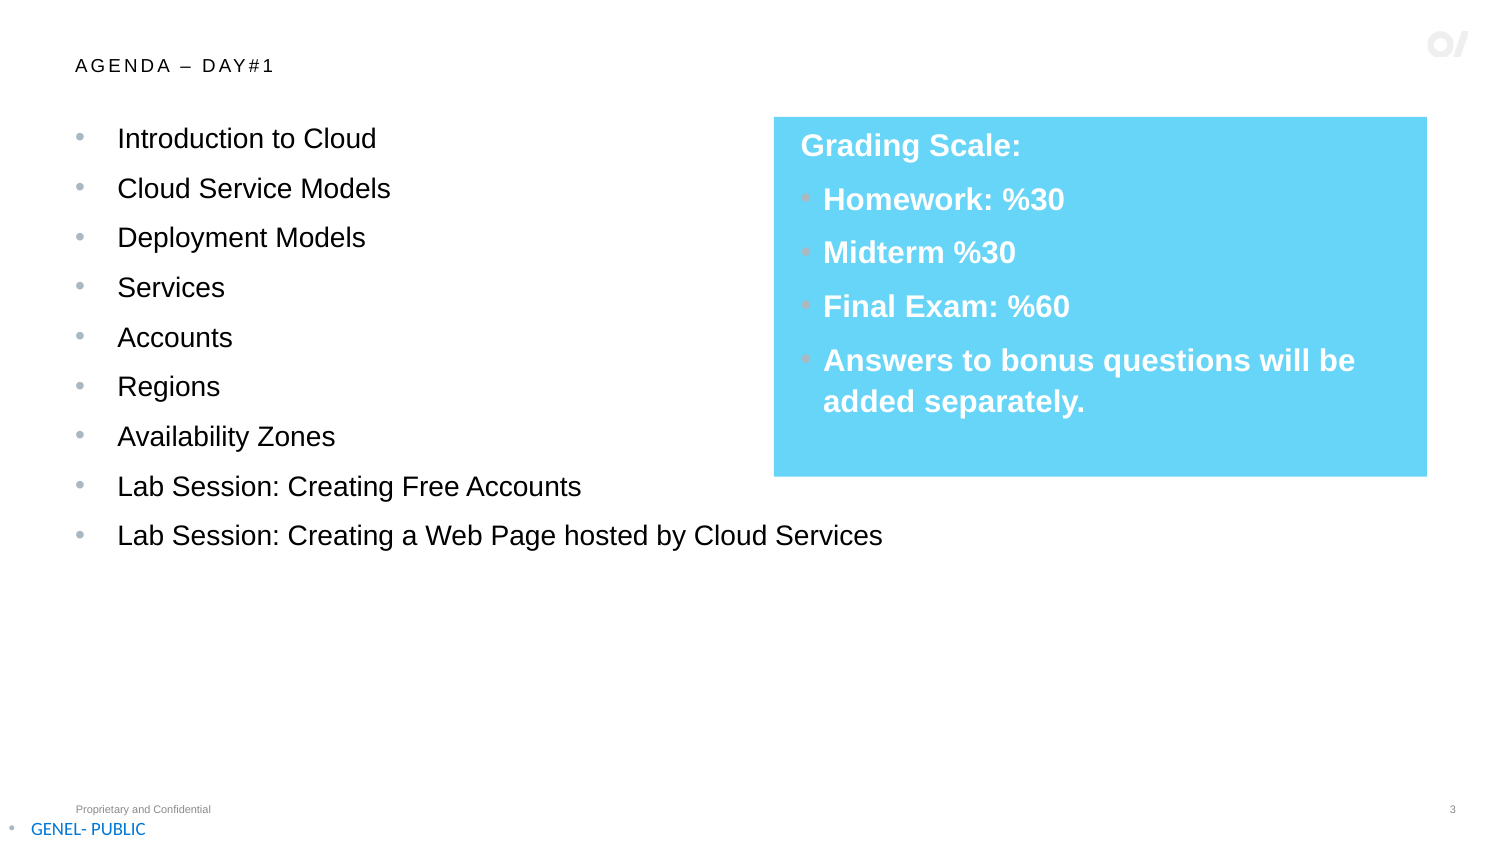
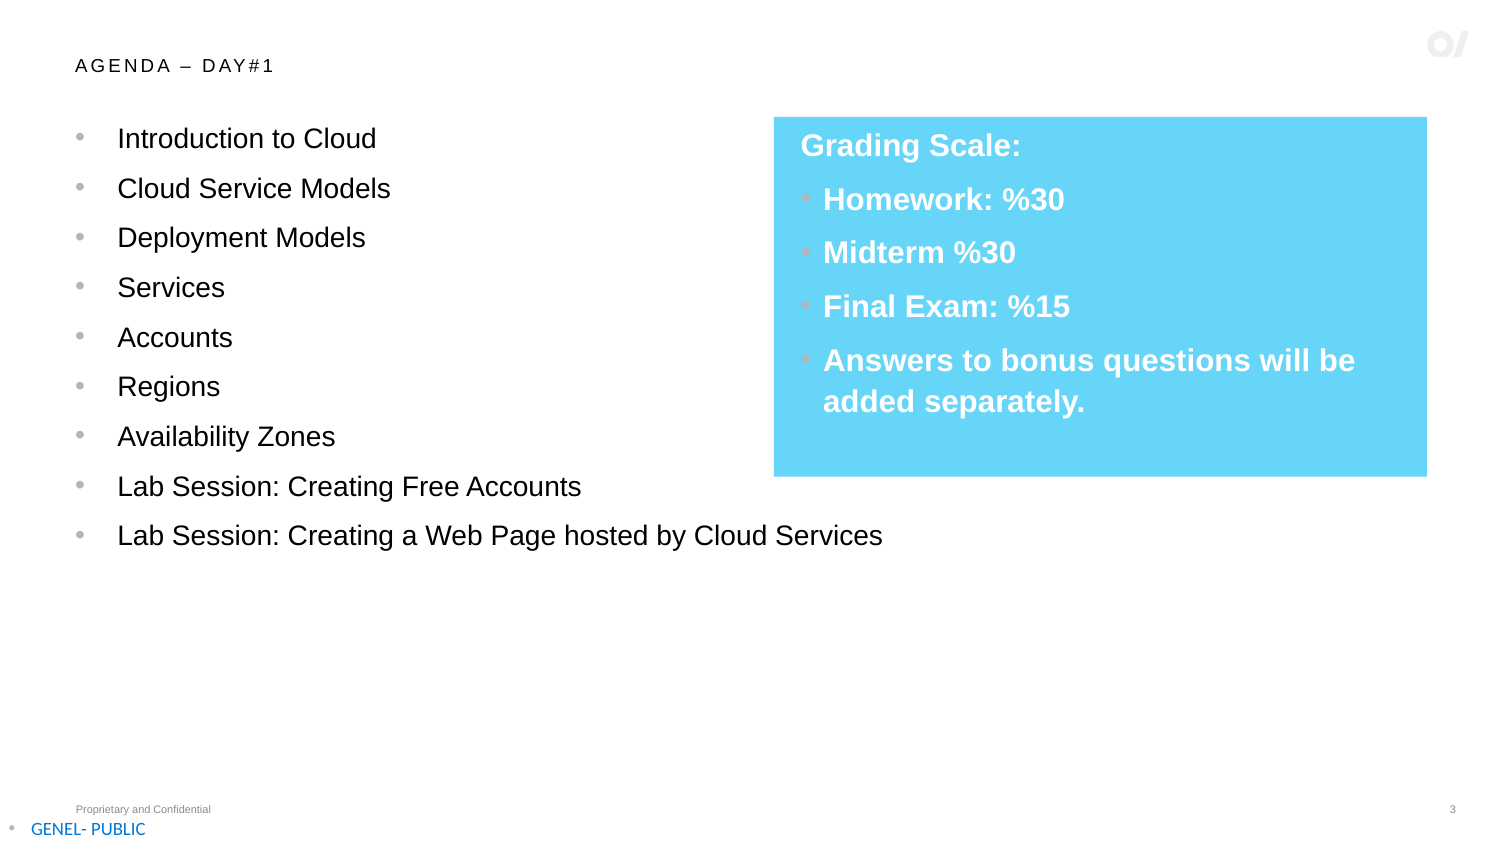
%60: %60 -> %15 (1039, 307)
